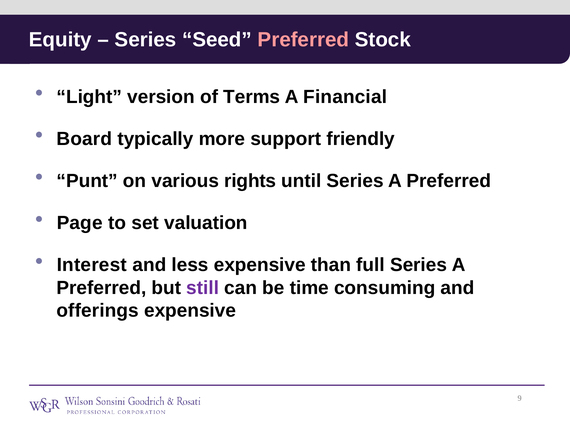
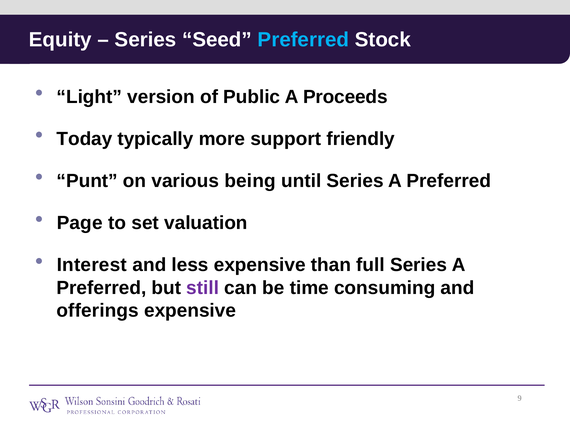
Preferred colour: pink -> light blue (303, 40)
Terms: Terms -> Public (252, 97)
Financial: Financial -> Proceeds (345, 97)
Board: Board -> Today (84, 139)
rights: rights -> being (250, 181)
